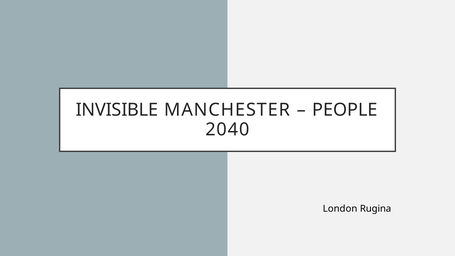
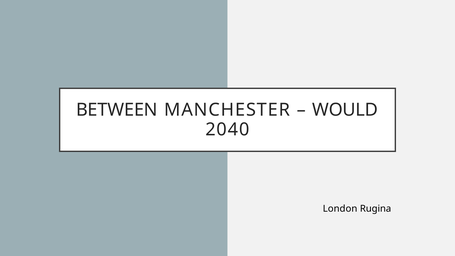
INVISIBLE: INVISIBLE -> BETWEEN (117, 110)
PEOPLE: PEOPLE -> WOULD (345, 110)
